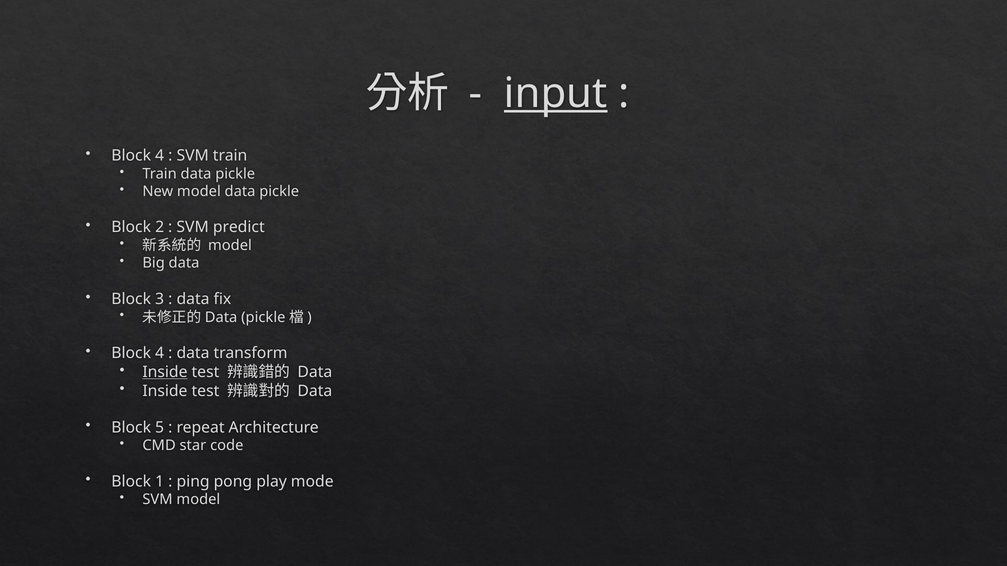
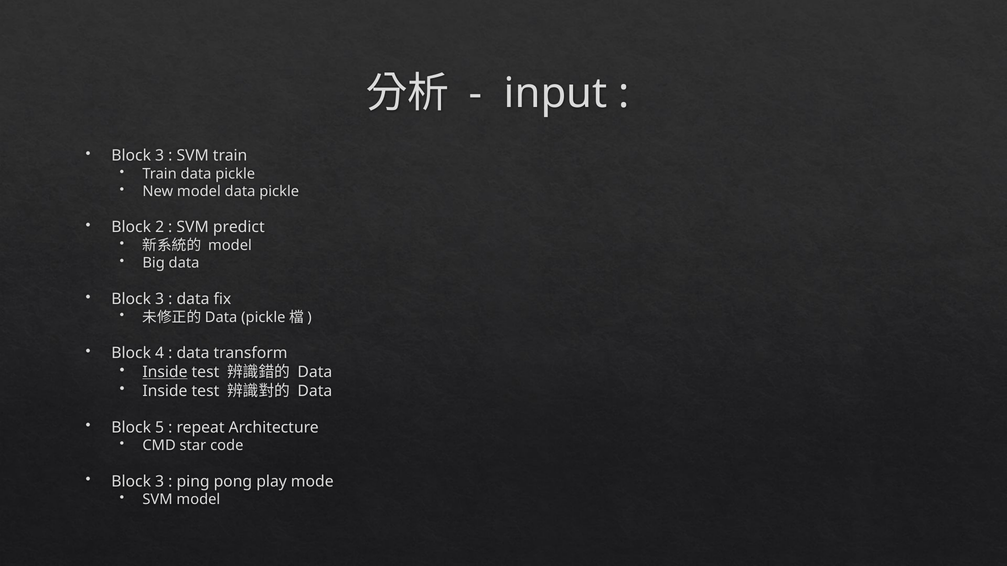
input underline: present -> none (556, 93)
4: 4 -> 3 (160, 156)
1: 1 -> 3 (160, 482)
